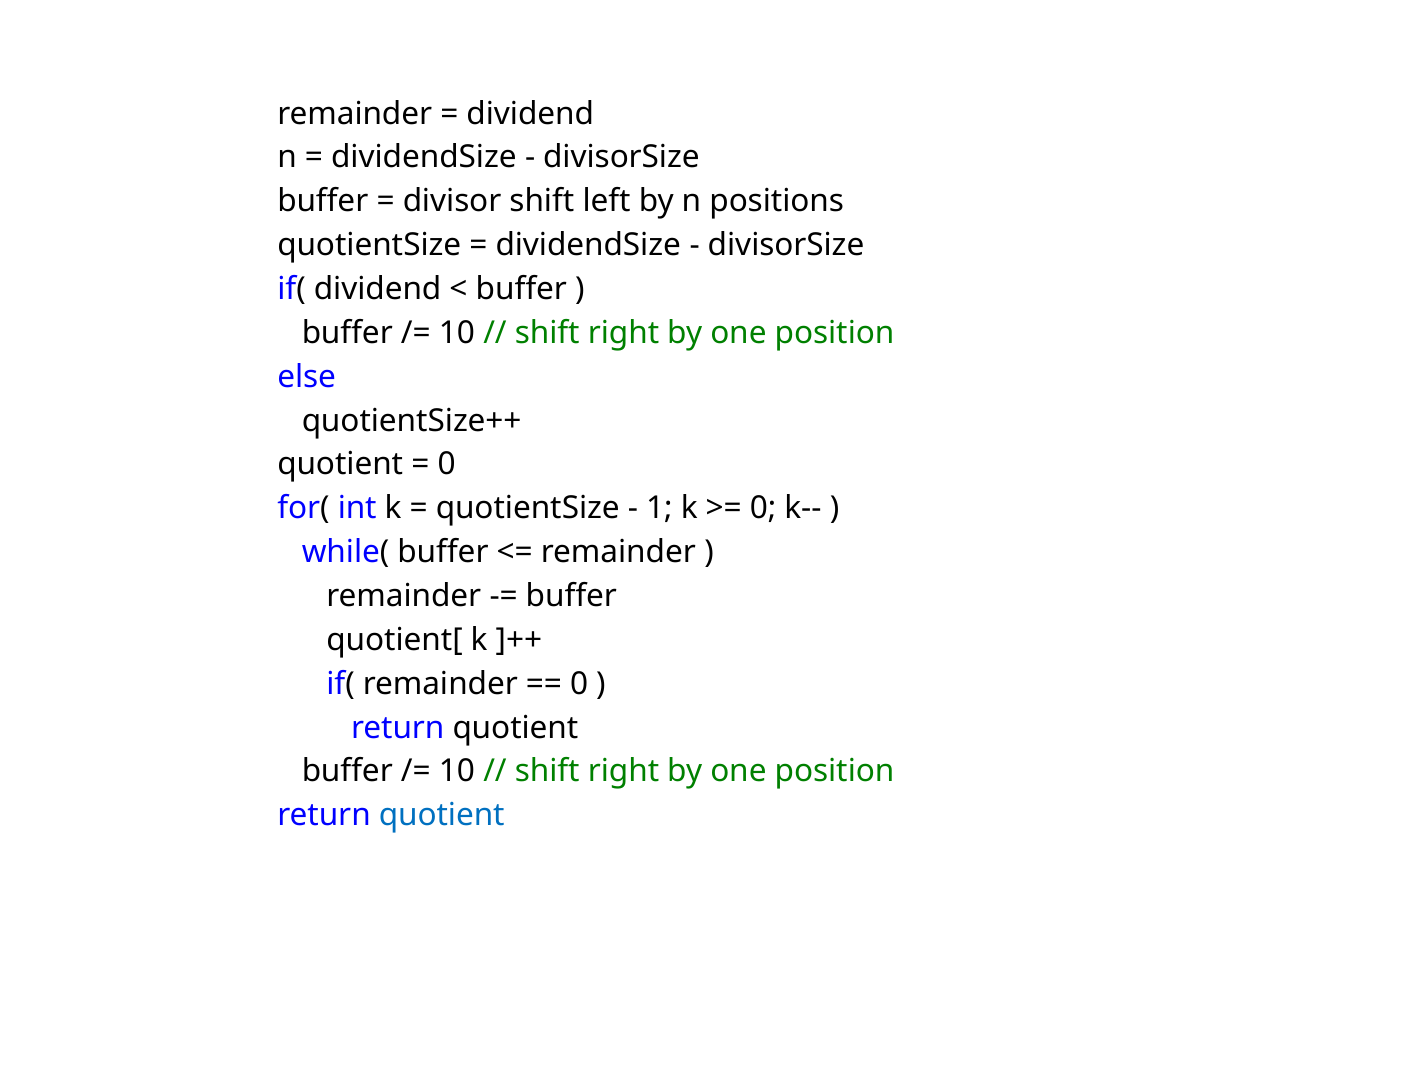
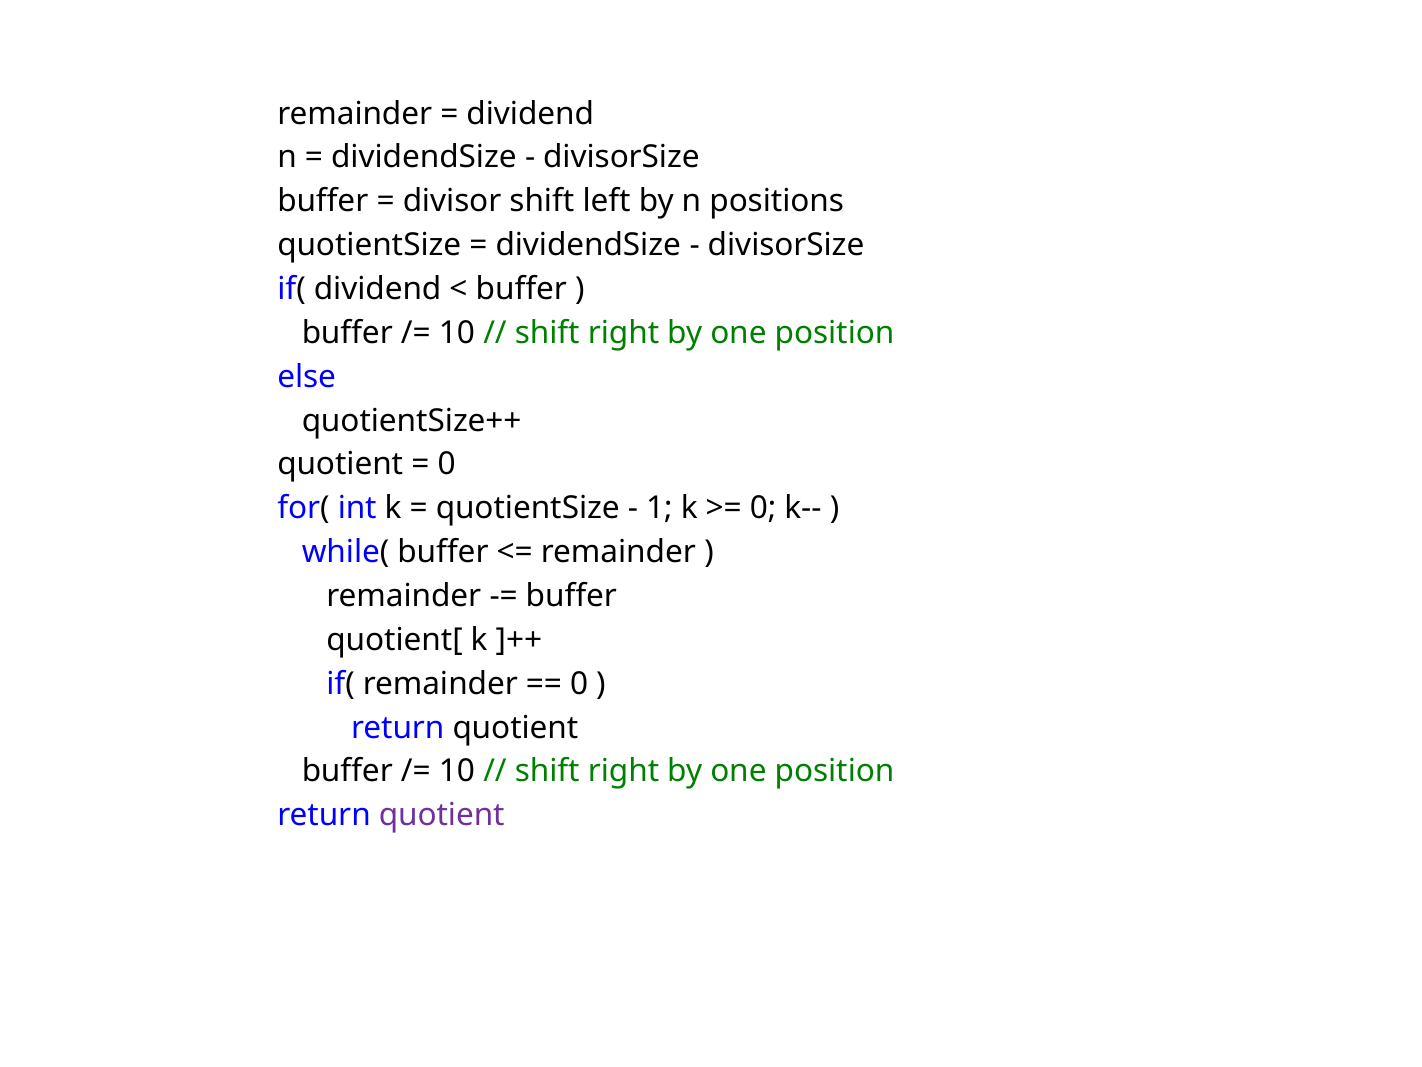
quotient colour: blue -> purple (442, 815)
